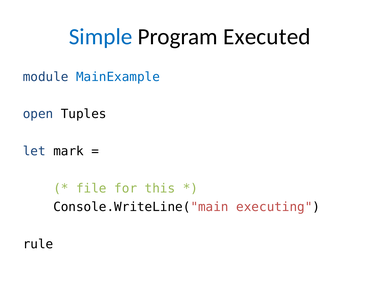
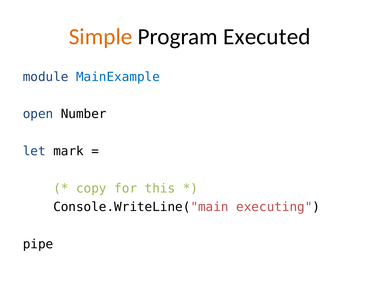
Simple colour: blue -> orange (101, 37)
Tuples: Tuples -> Number (84, 114)
file: file -> copy (91, 188)
rule: rule -> pipe (38, 244)
